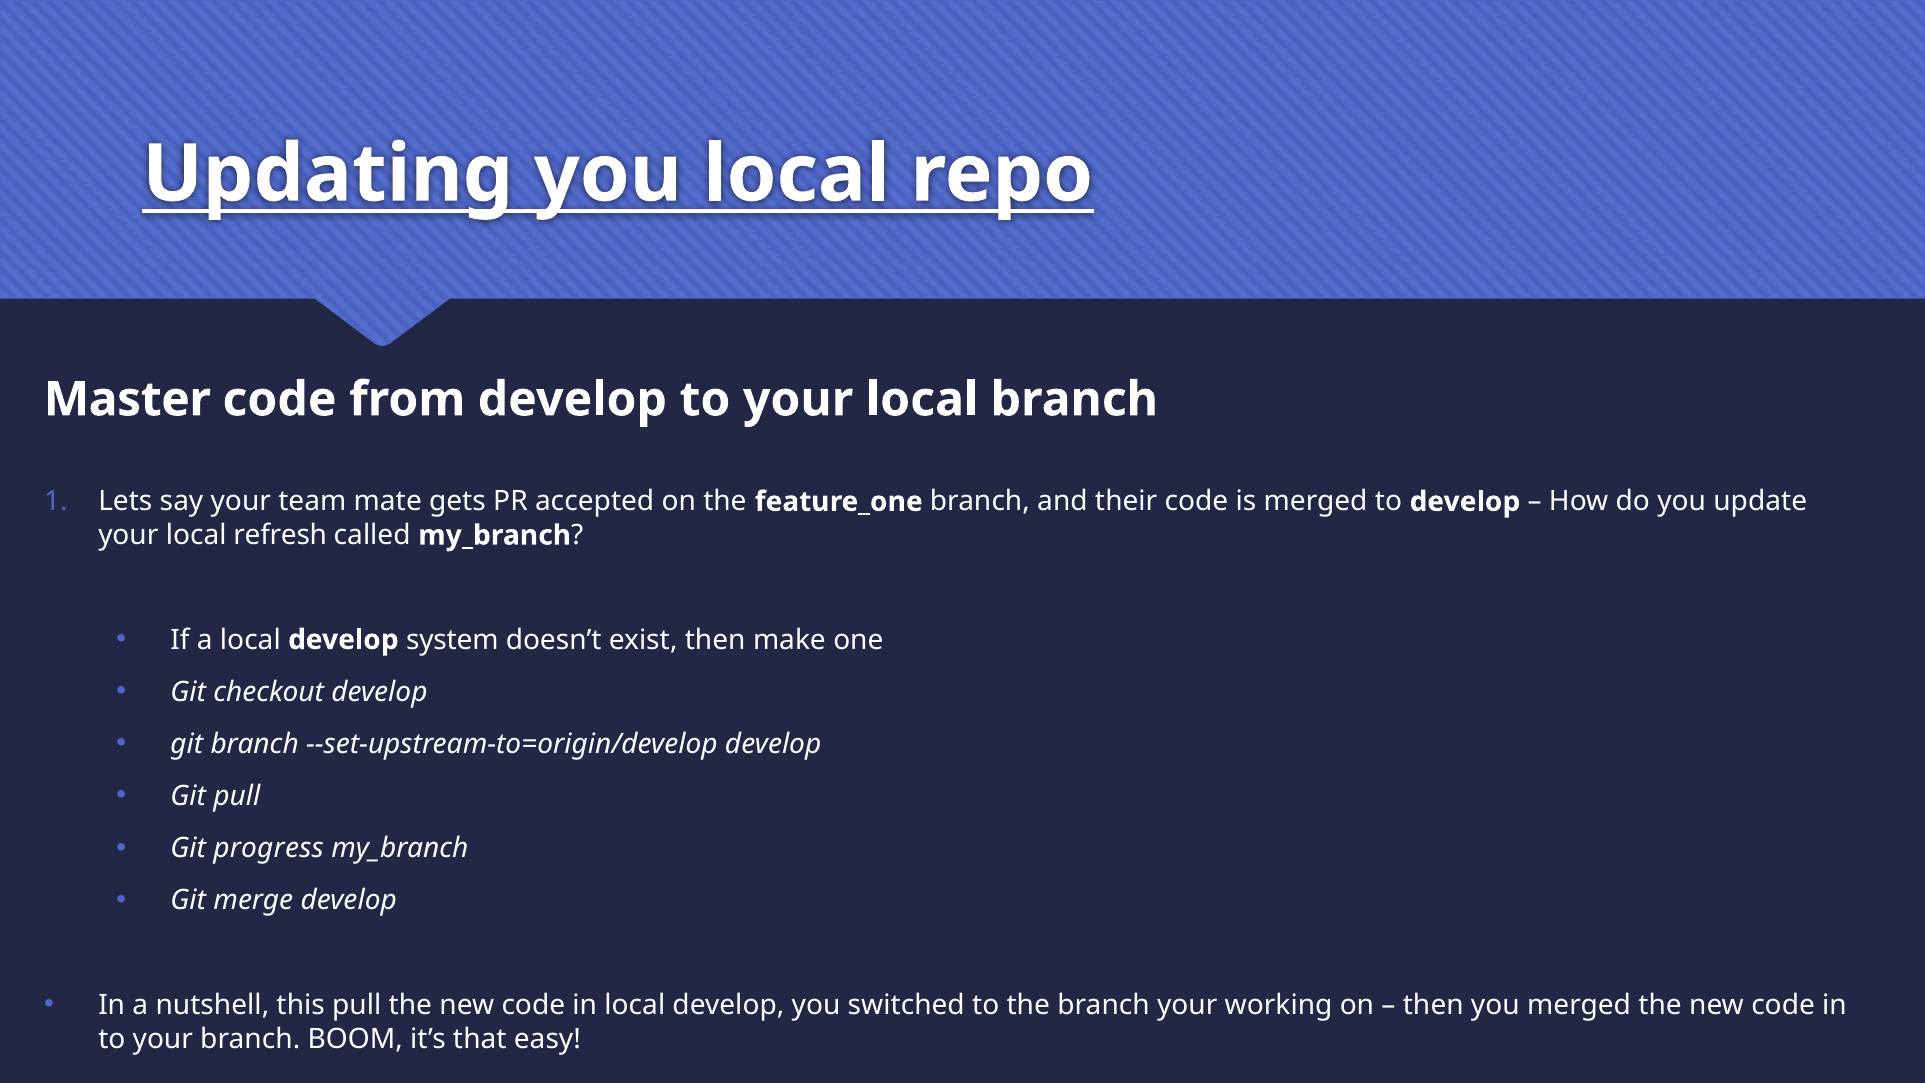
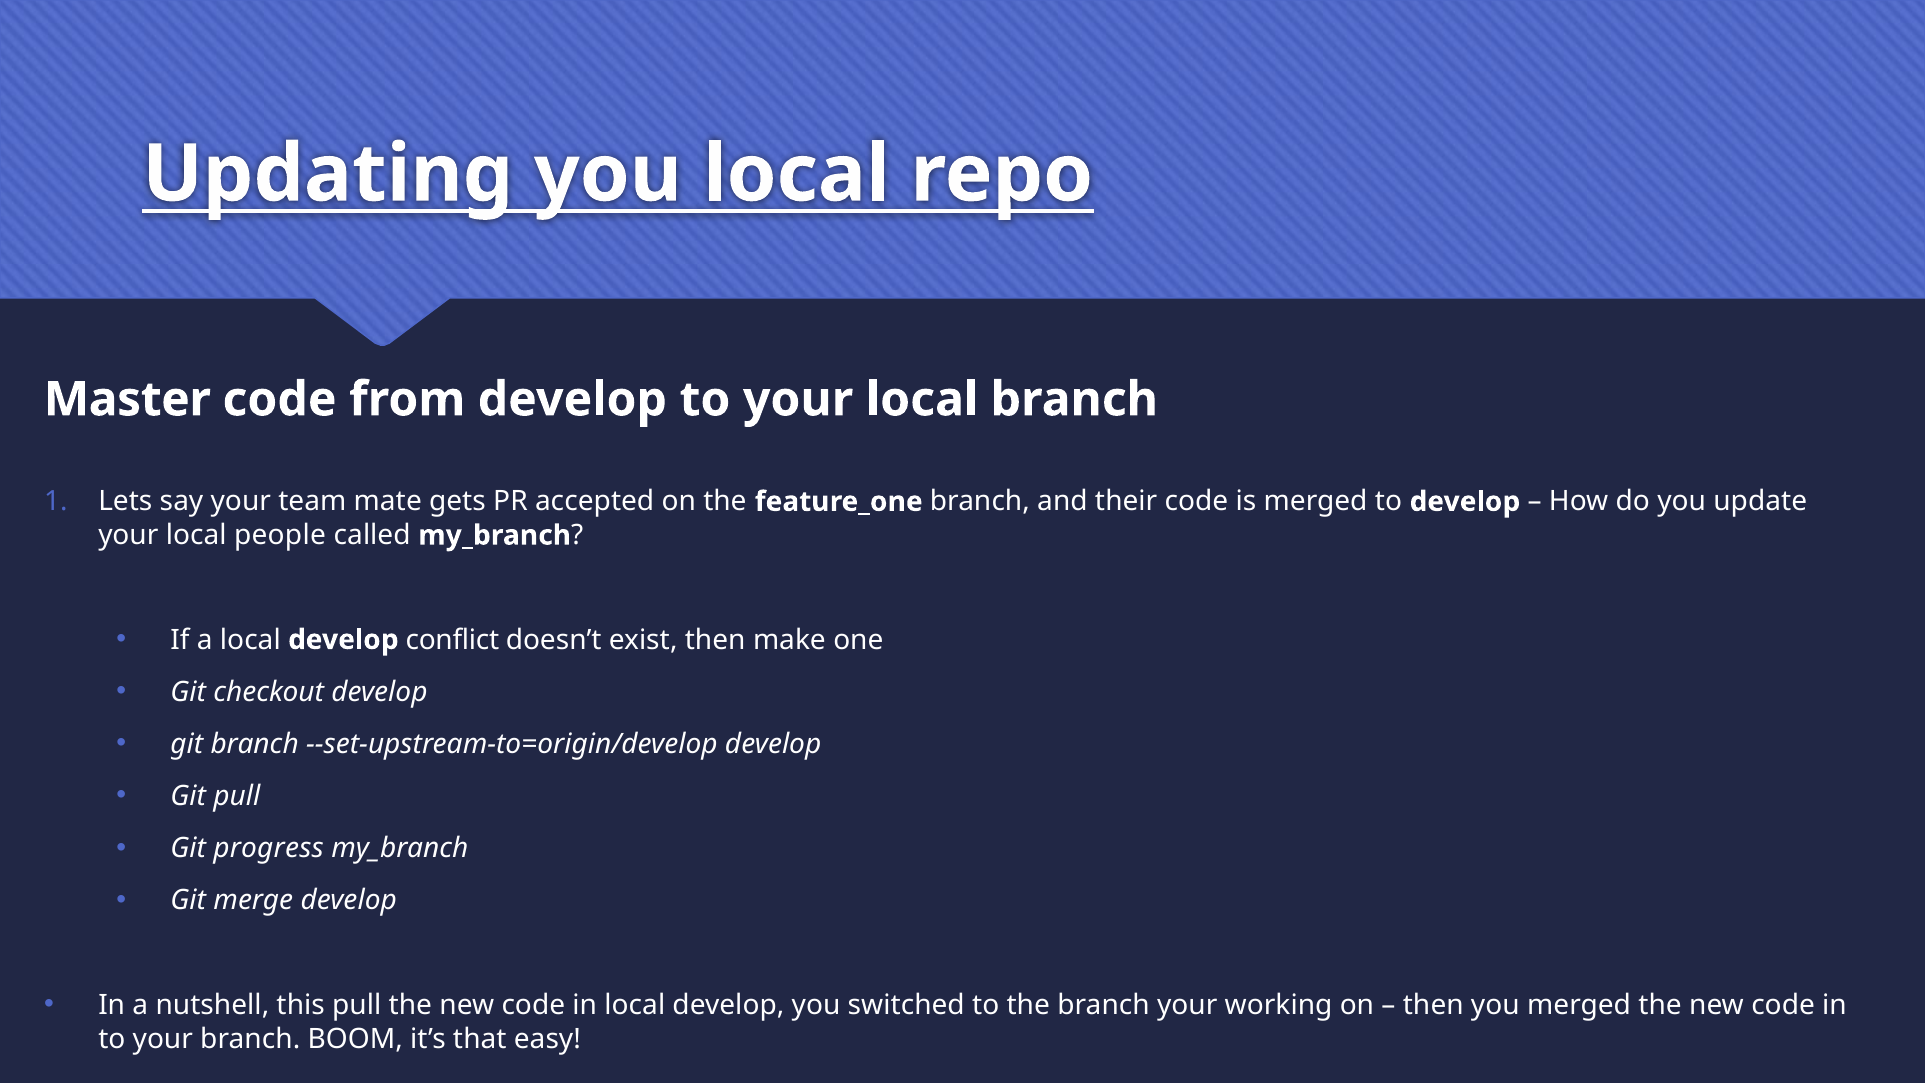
refresh: refresh -> people (280, 535)
system: system -> conflict (452, 640)
